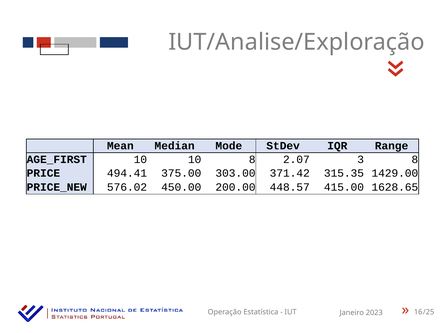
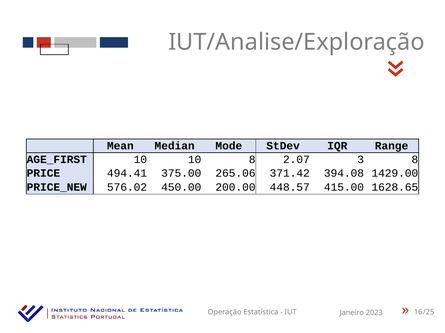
303.00: 303.00 -> 265.06 (235, 174)
315.35: 315.35 -> 394.08 (344, 174)
